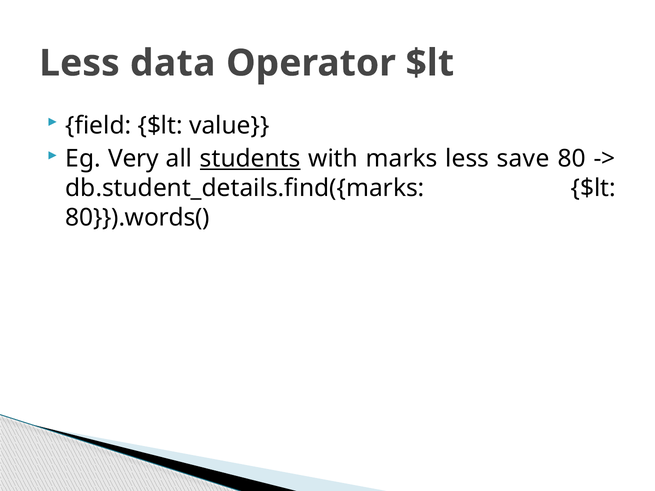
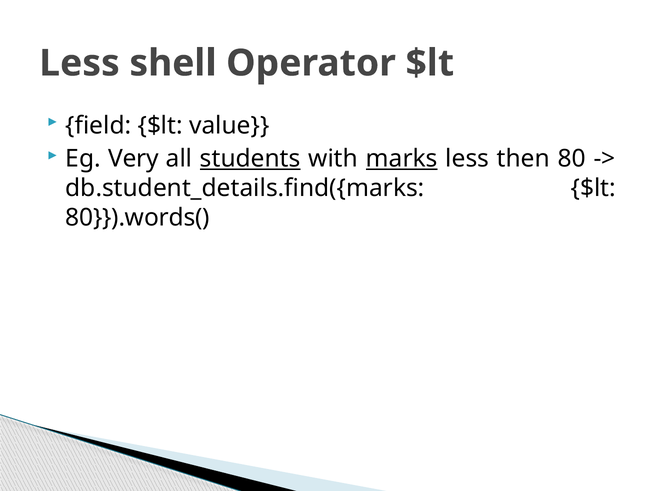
data: data -> shell (173, 63)
marks underline: none -> present (402, 159)
save: save -> then (523, 159)
